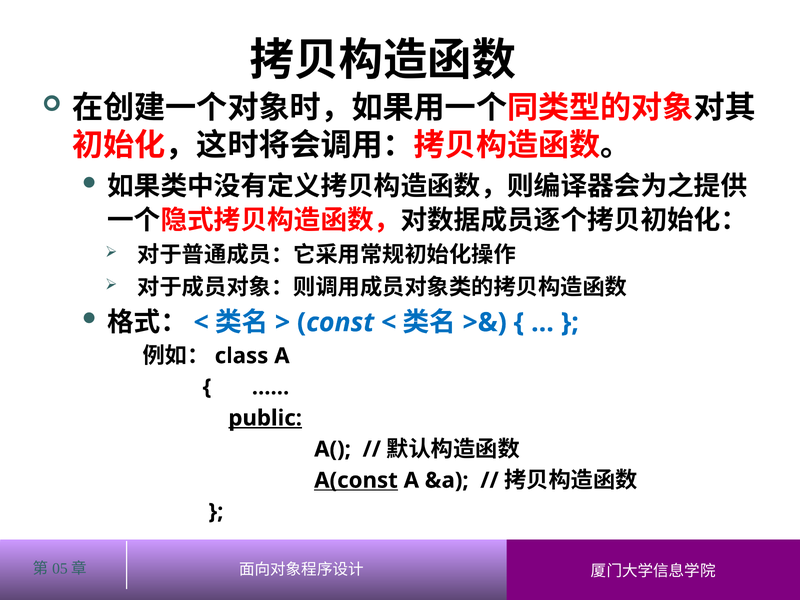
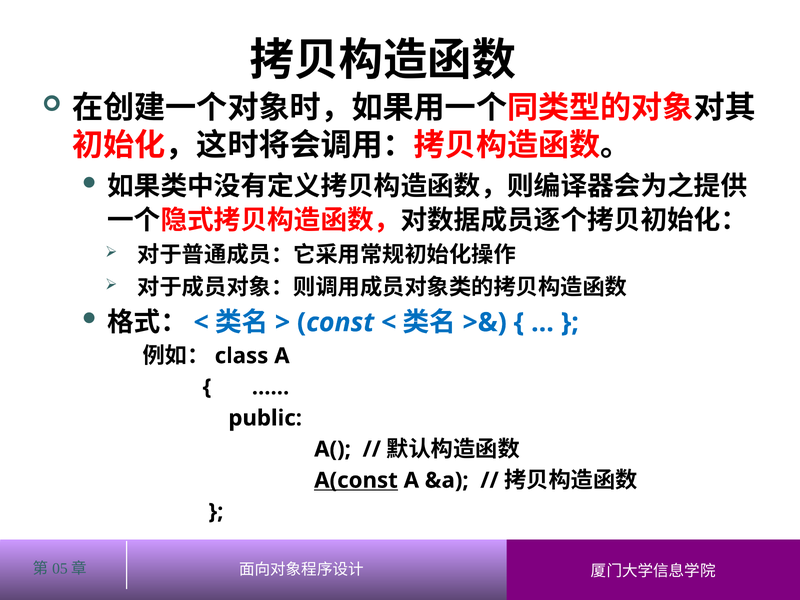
public underline: present -> none (265, 418)
